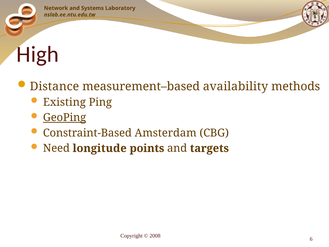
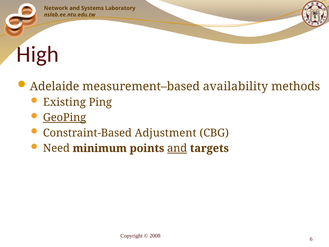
Distance: Distance -> Adelaide (55, 86)
Amsterdam: Amsterdam -> Adjustment (166, 133)
longitude: longitude -> minimum (100, 148)
and underline: none -> present (177, 148)
